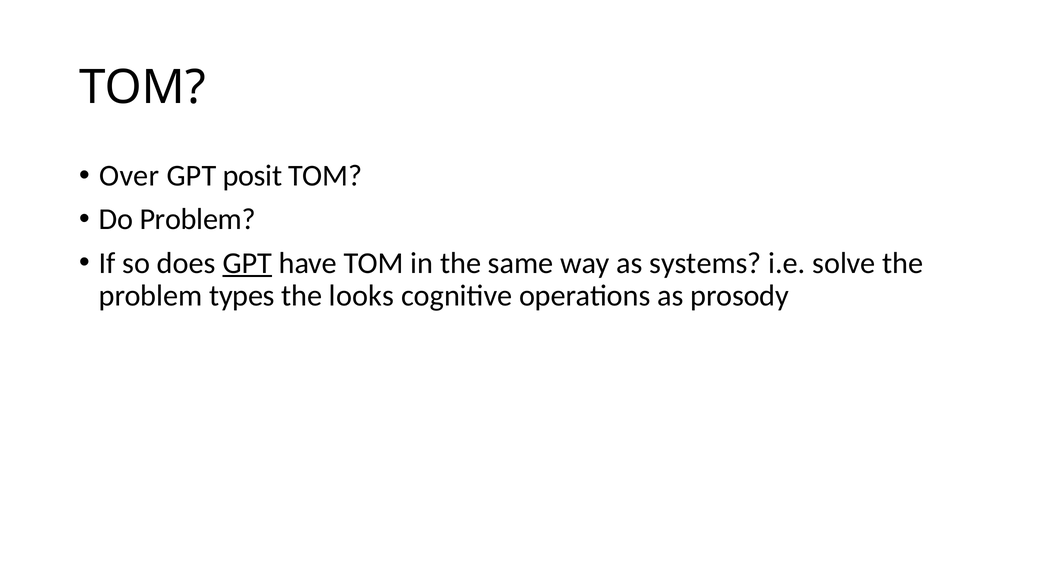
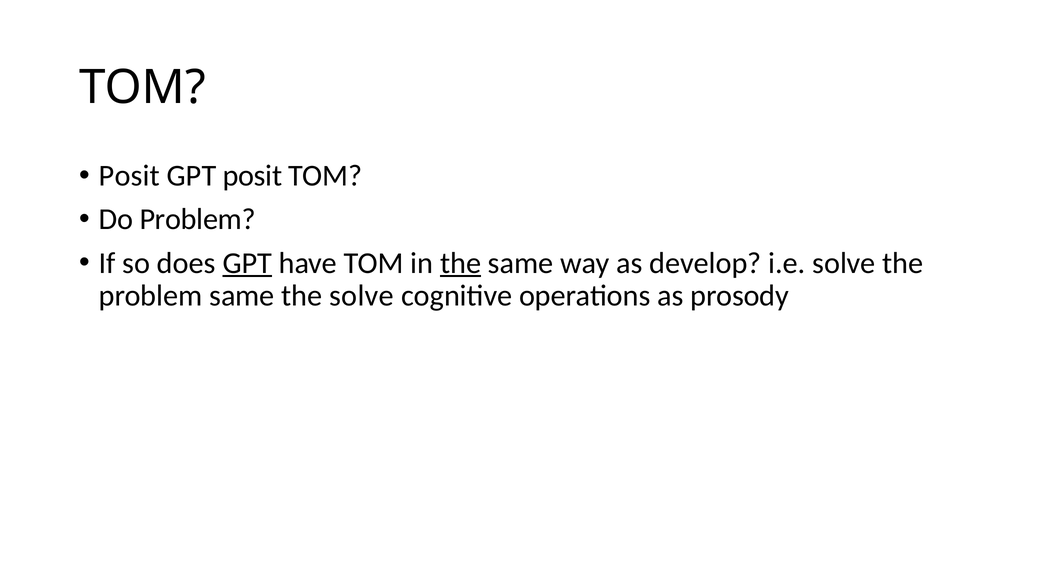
Over: Over -> Posit (129, 176)
the underline: none -> present (461, 263)
systems: systems -> develop (705, 263)
problem types: types -> same (242, 296)
the looks: looks -> solve (362, 296)
